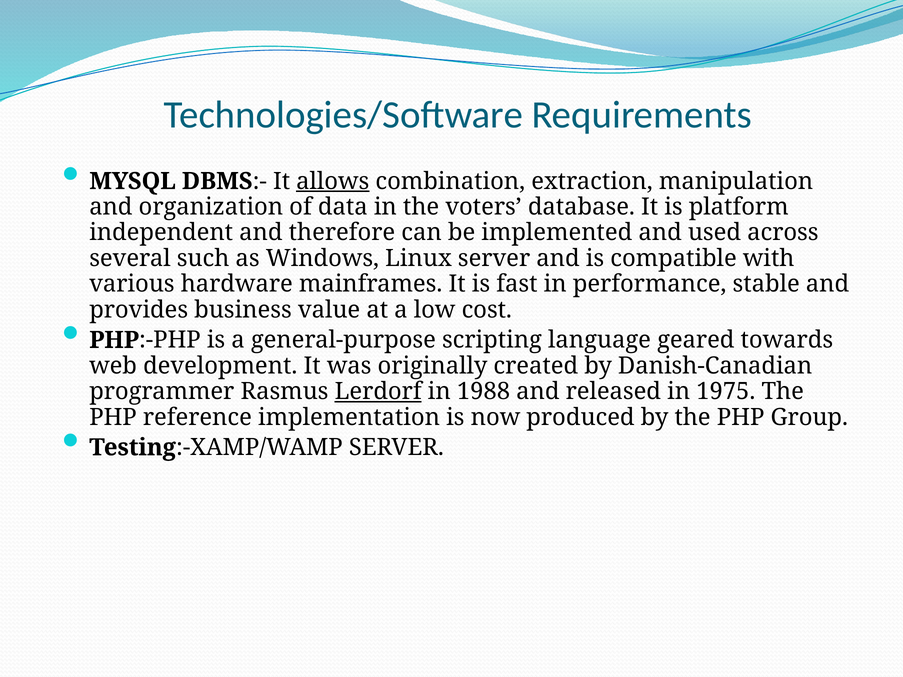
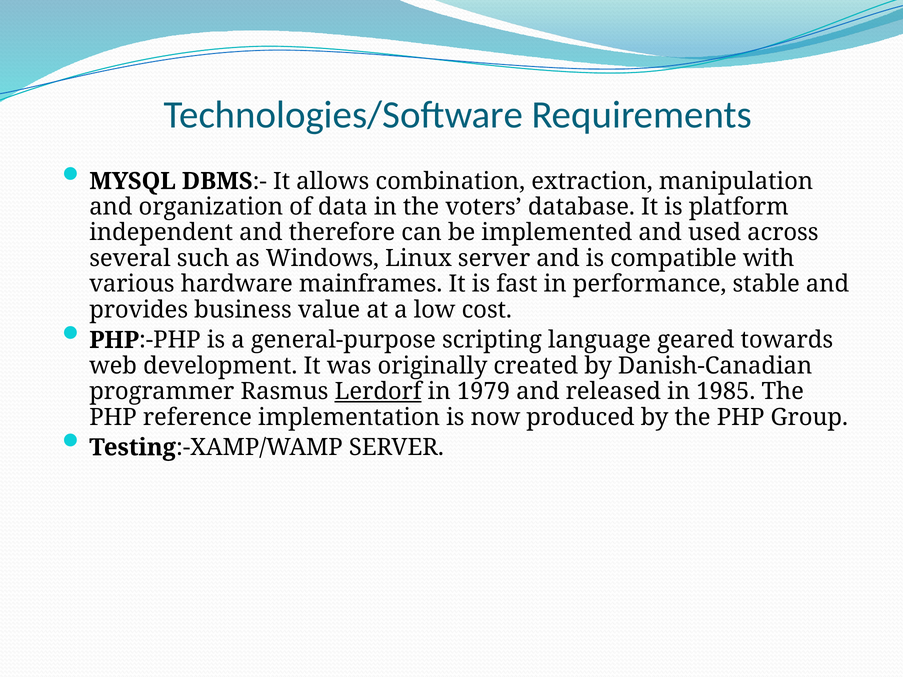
allows underline: present -> none (333, 181)
1988: 1988 -> 1979 (484, 392)
1975: 1975 -> 1985 (726, 392)
